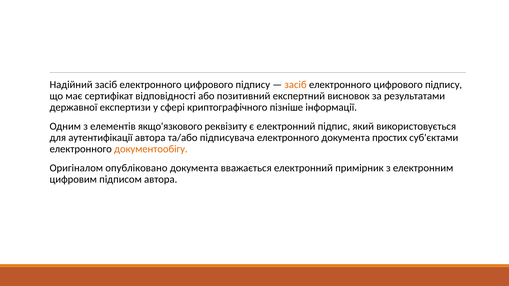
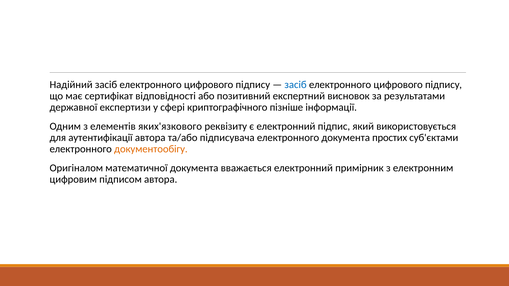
засіб colour: orange -> blue (296, 85)
якщо'язкового: якщо'язкового -> яких'язкового (170, 126)
опубліковано: опубліковано -> математичної (136, 168)
